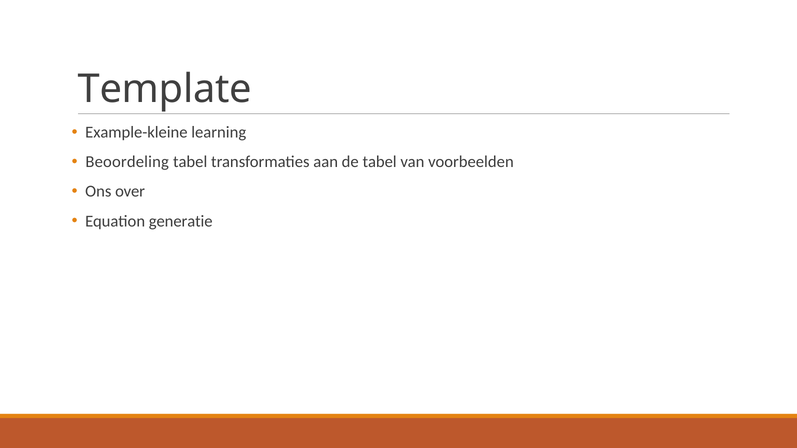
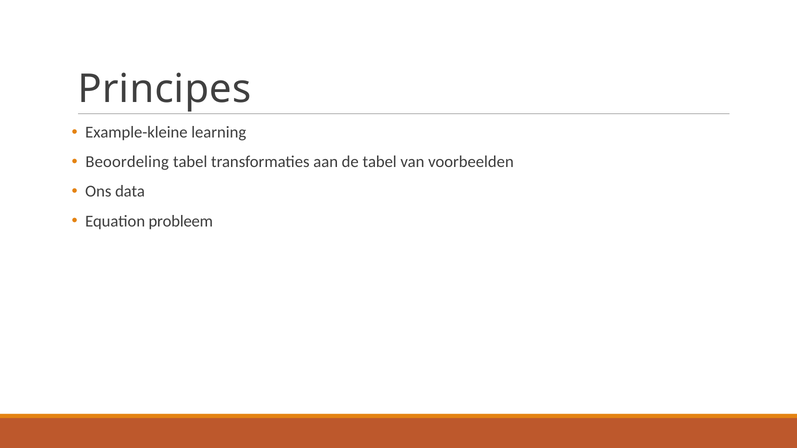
Template: Template -> Principes (165, 89)
over: over -> data (130, 192)
generatie: generatie -> probleem (181, 221)
